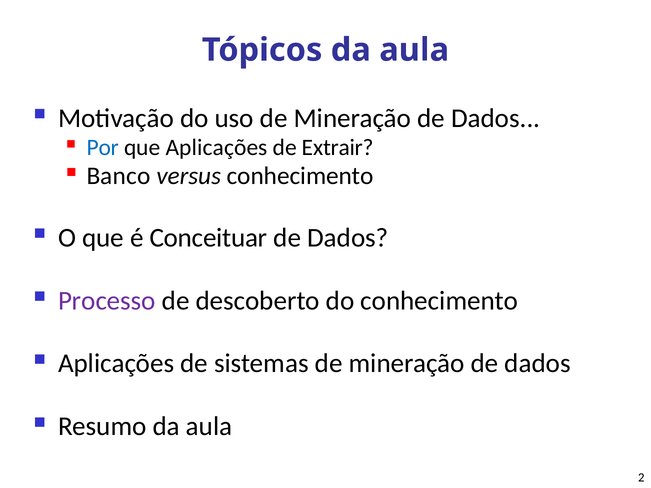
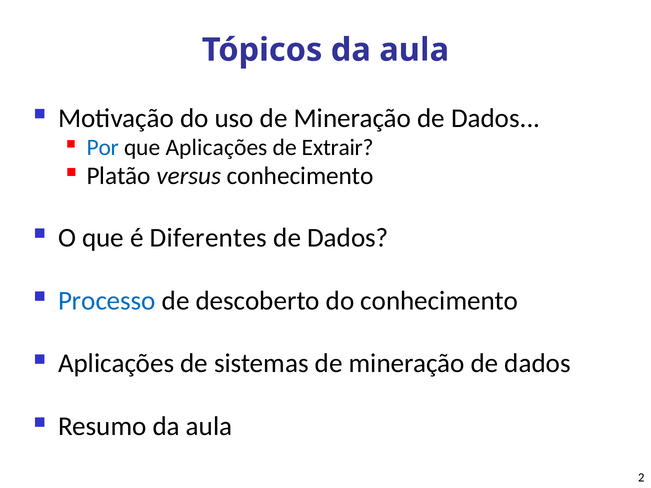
Banco: Banco -> Platão (119, 176)
Conceituar: Conceituar -> Diferentes (208, 238)
Processo colour: purple -> blue (107, 301)
